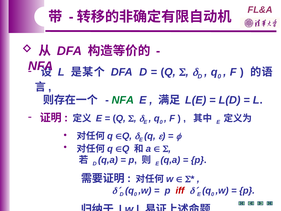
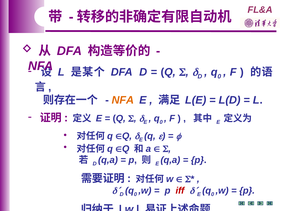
NFA colour: green -> orange (123, 100)
